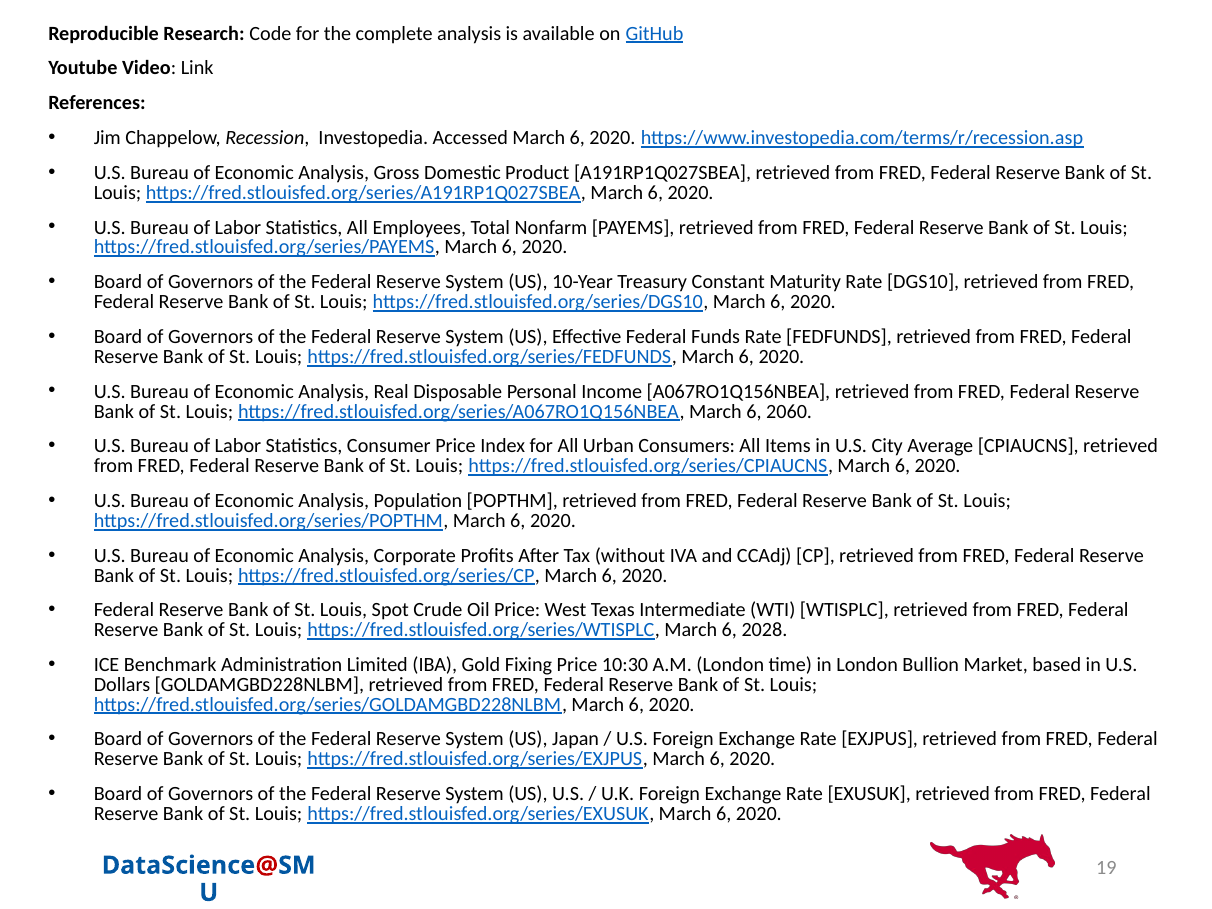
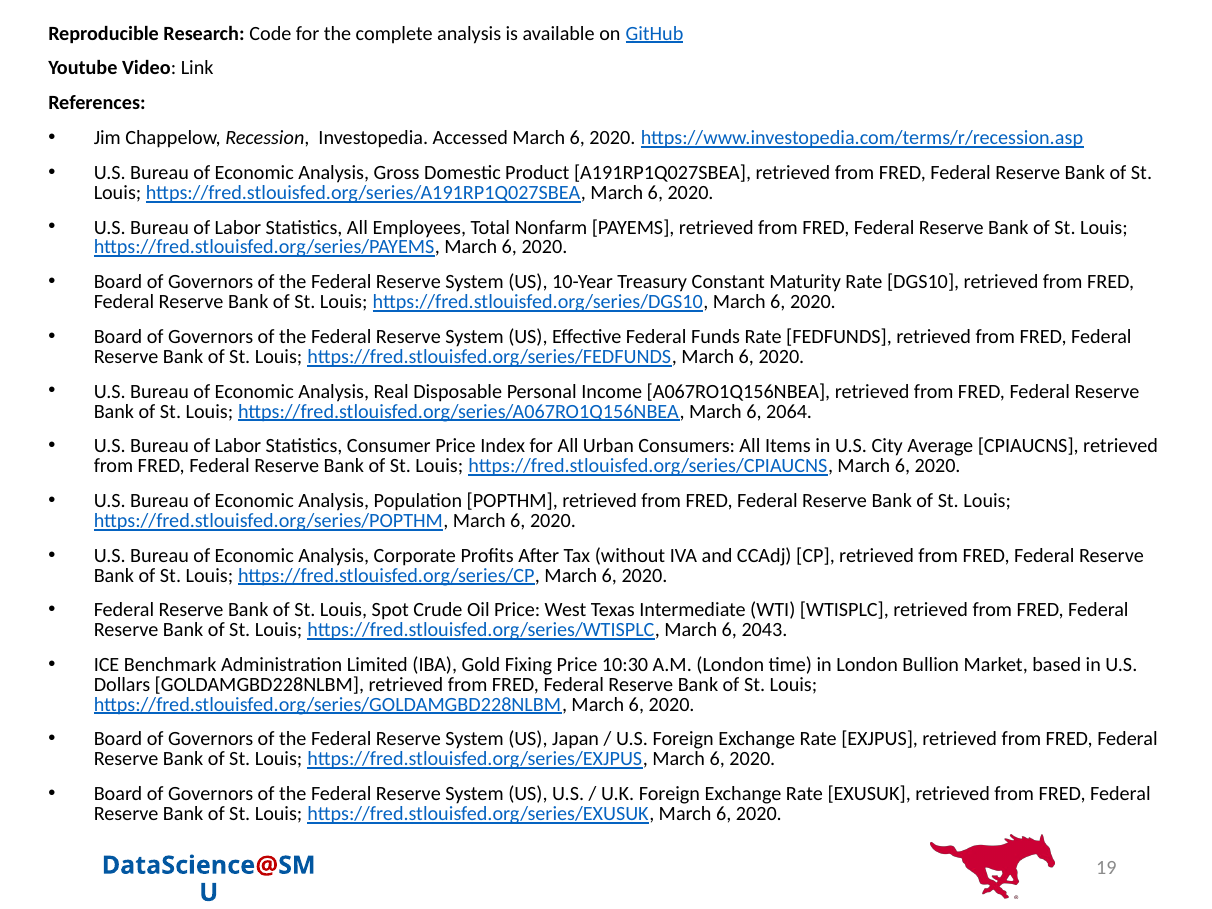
2060: 2060 -> 2064 (789, 411)
2028: 2028 -> 2043 (764, 630)
